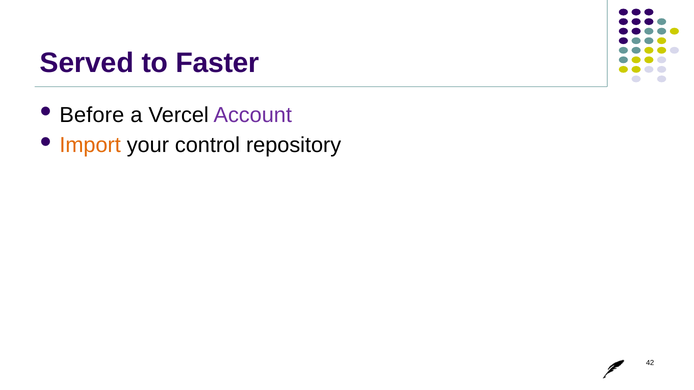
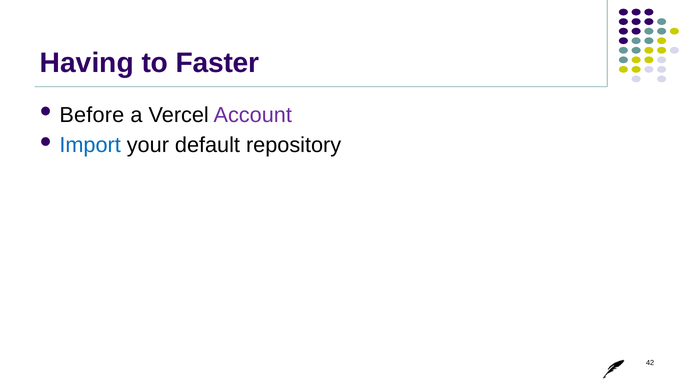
Served: Served -> Having (87, 63)
Import colour: orange -> blue (90, 145)
control: control -> default (207, 145)
